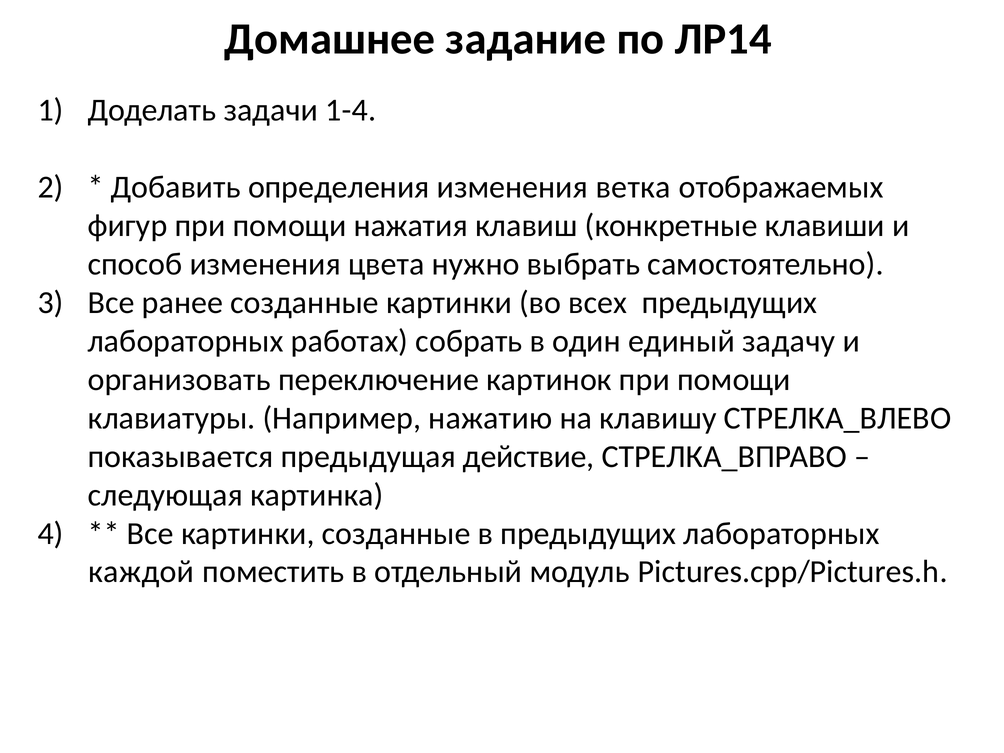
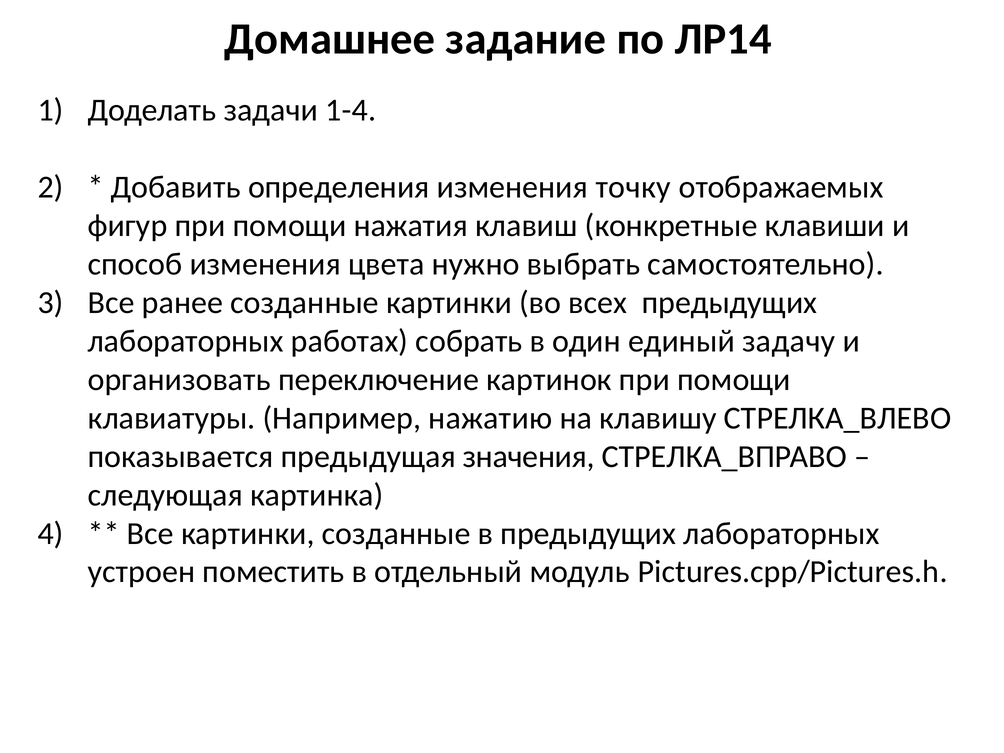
ветка: ветка -> точку (633, 187)
действие: действие -> значения (529, 457)
каждой: каждой -> устроен (141, 572)
